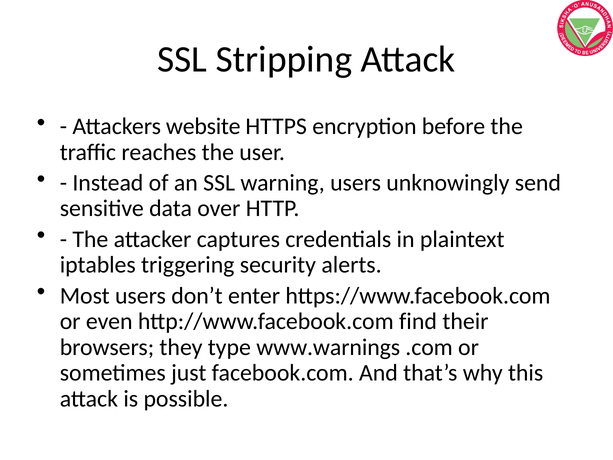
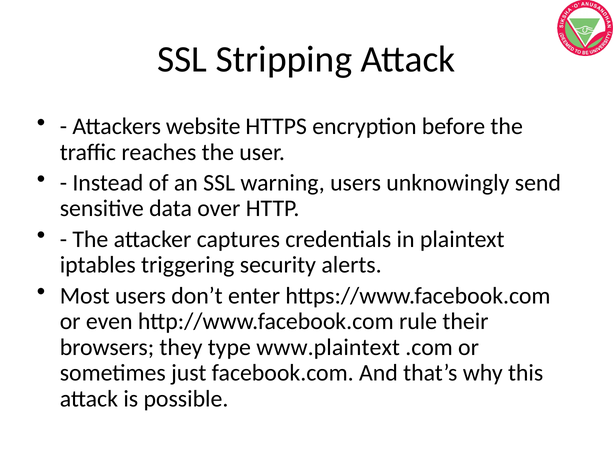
find: find -> rule (418, 321)
www.warnings: www.warnings -> www.plaintext (328, 347)
